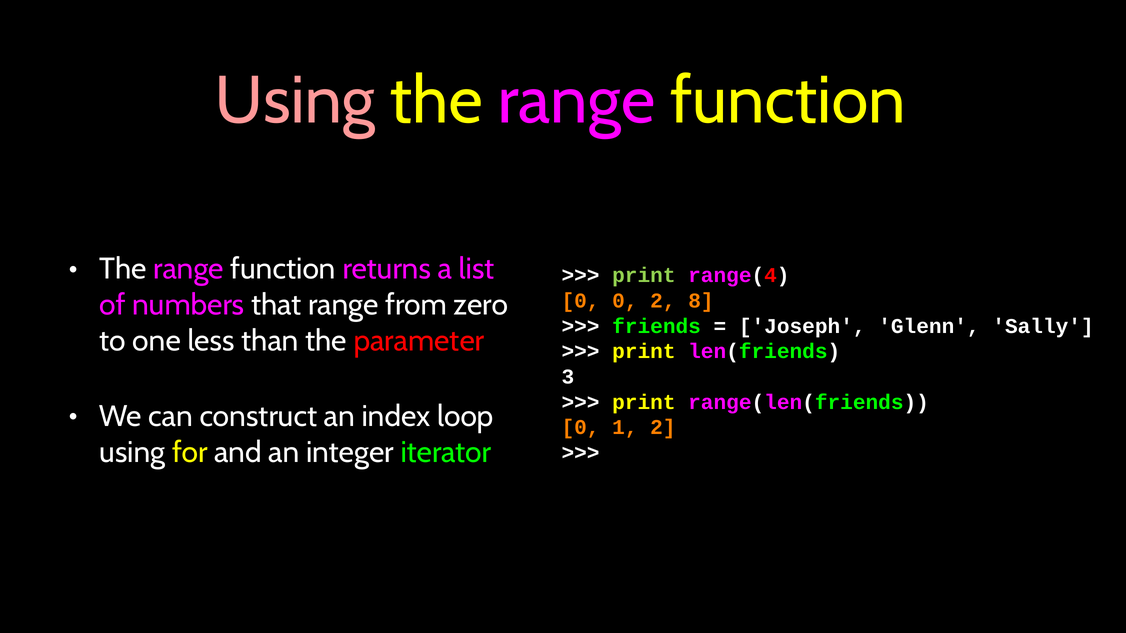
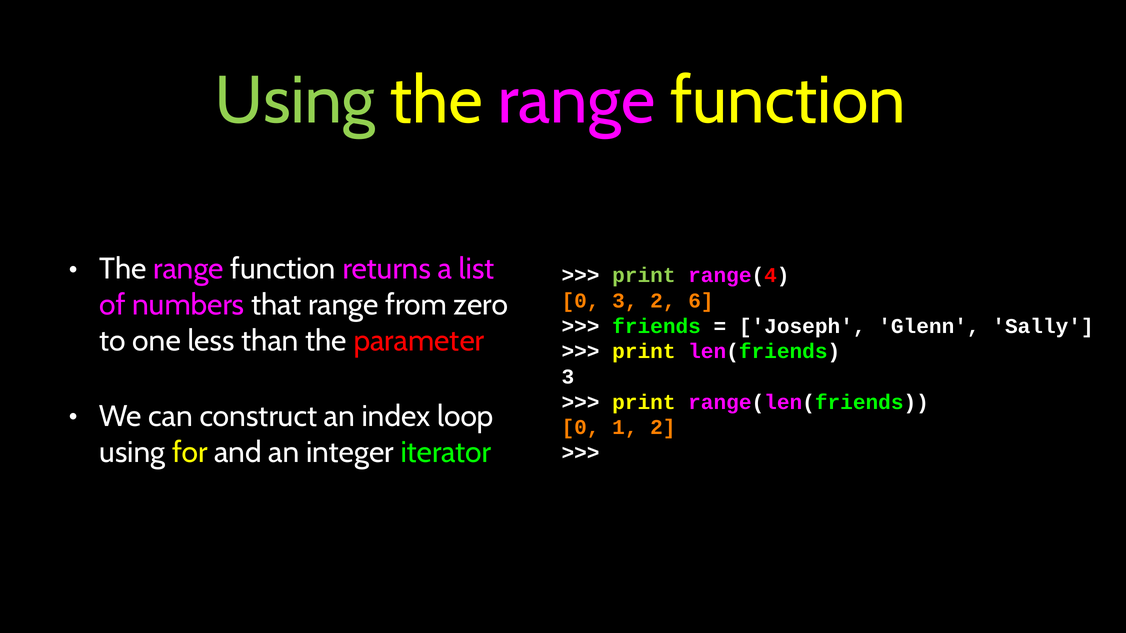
Using colour: pink -> light green (295, 101)
0 0: 0 -> 3 (625, 301)
8: 8 -> 6 (701, 301)
